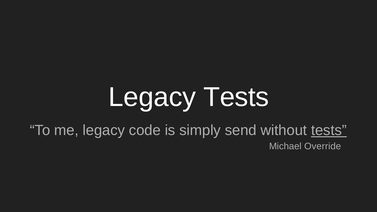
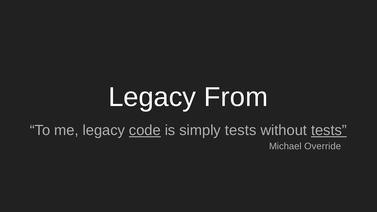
Legacy Tests: Tests -> From (236, 97)
code underline: none -> present (145, 130)
simply send: send -> tests (241, 130)
